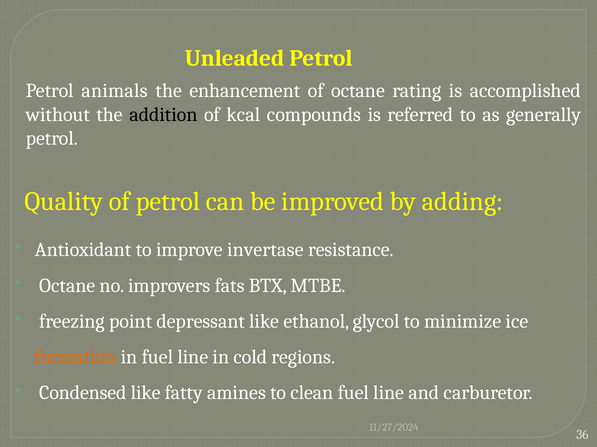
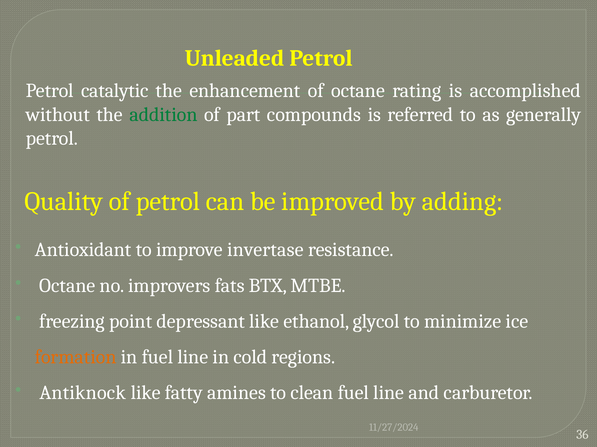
animals: animals -> catalytic (115, 91)
addition colour: black -> green (163, 115)
kcal: kcal -> part (243, 115)
Condensed: Condensed -> Antiknock (83, 393)
